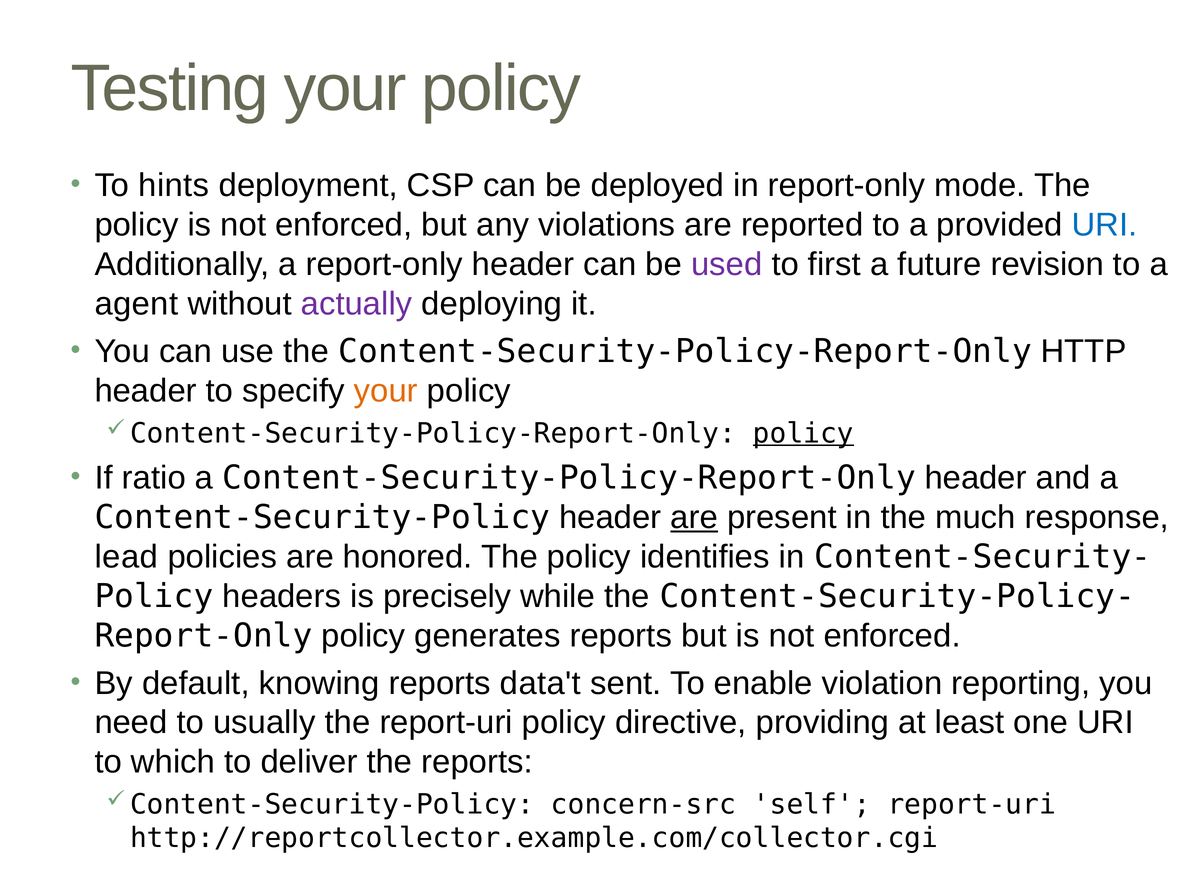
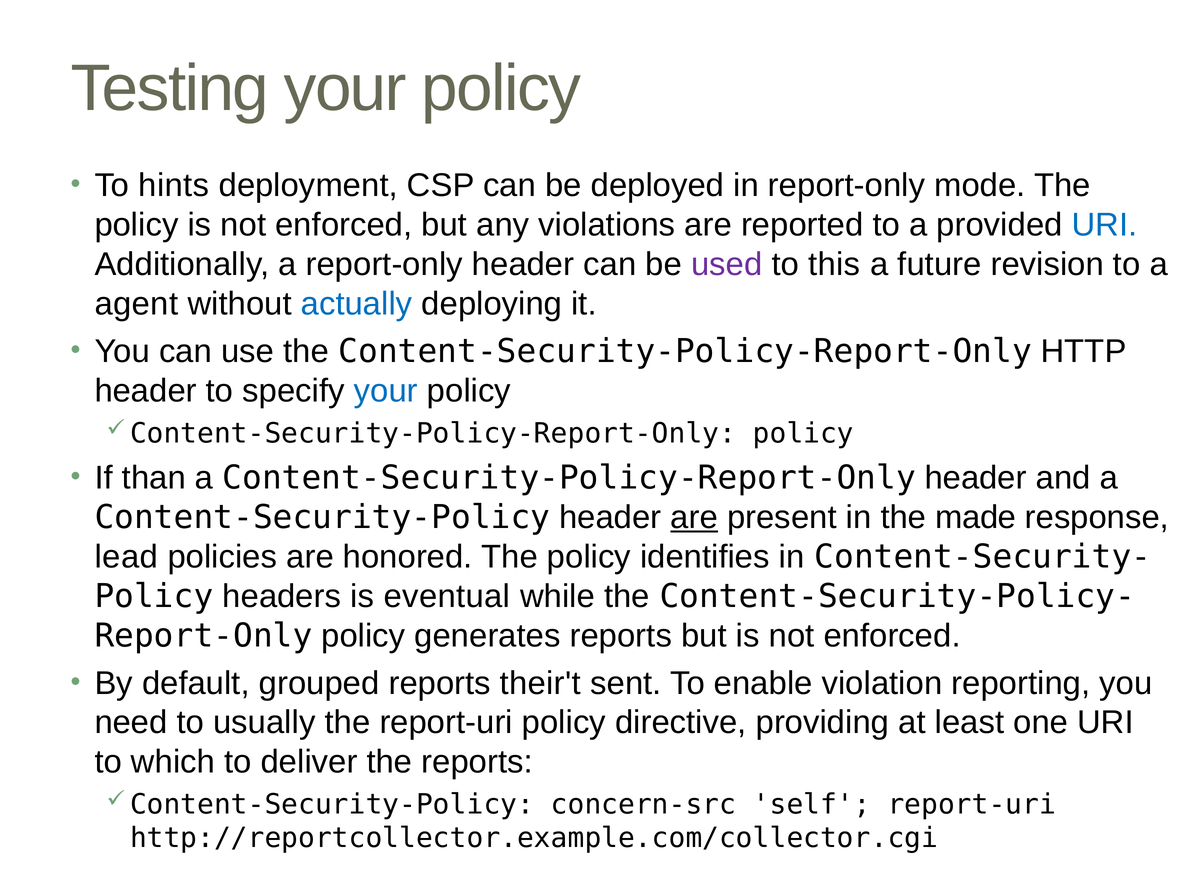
first: first -> this (834, 264)
actually colour: purple -> blue (357, 304)
your colour: orange -> blue (386, 390)
policy underline: present -> none (803, 433)
ratio: ratio -> than (154, 478)
much: much -> made (976, 517)
precisely: precisely -> eventual (447, 596)
knowing: knowing -> grouped (319, 683)
data't: data't -> their't (540, 683)
